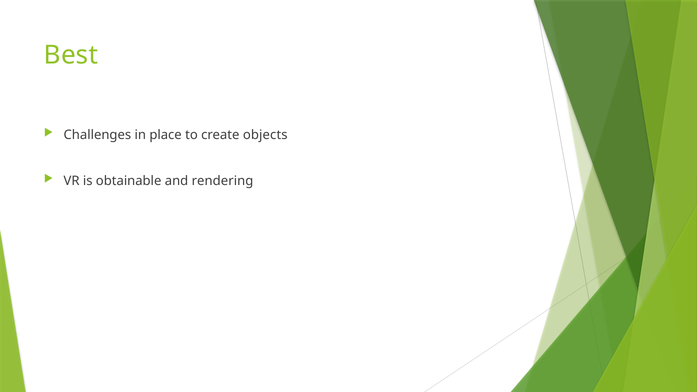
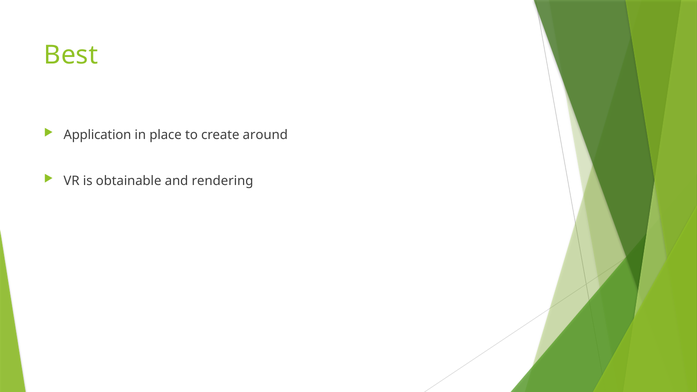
Challenges: Challenges -> Application (97, 135)
objects: objects -> around (265, 135)
